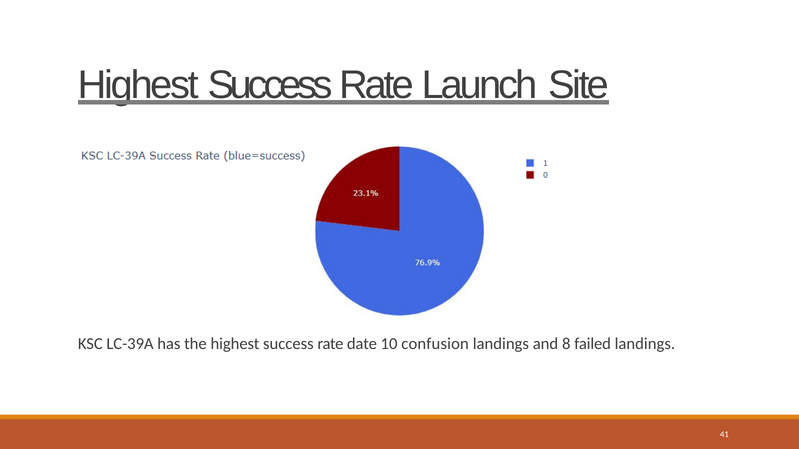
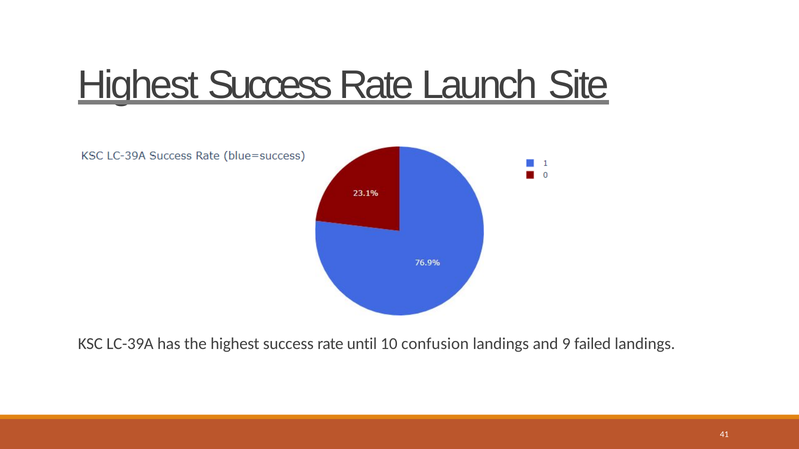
date: date -> until (362, 344)
8: 8 -> 9 (566, 344)
